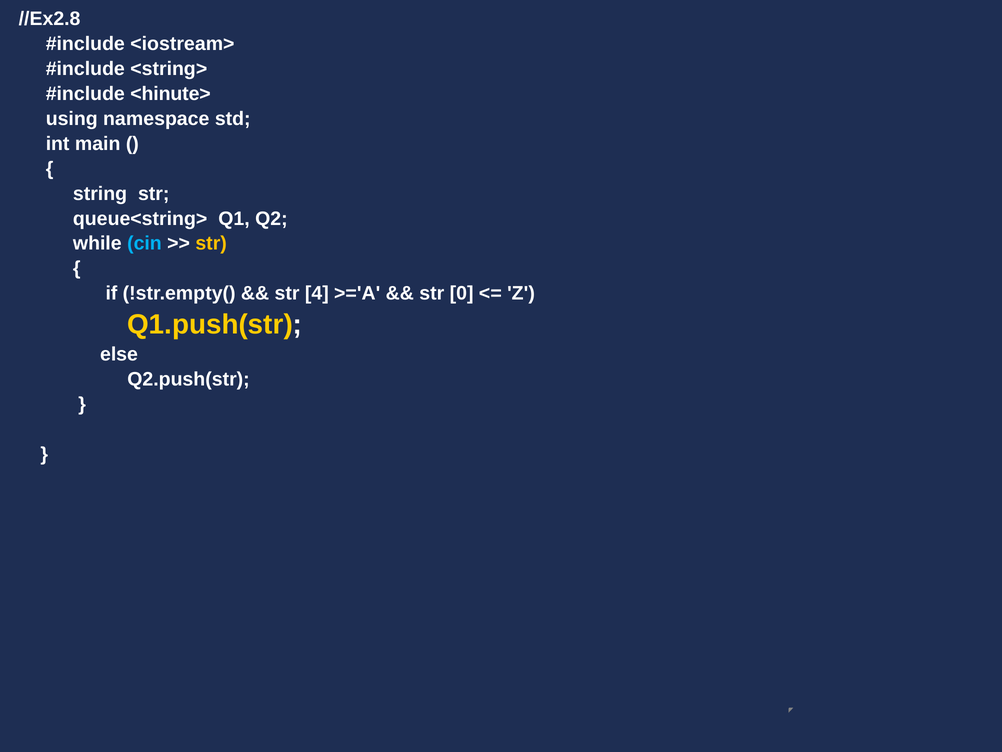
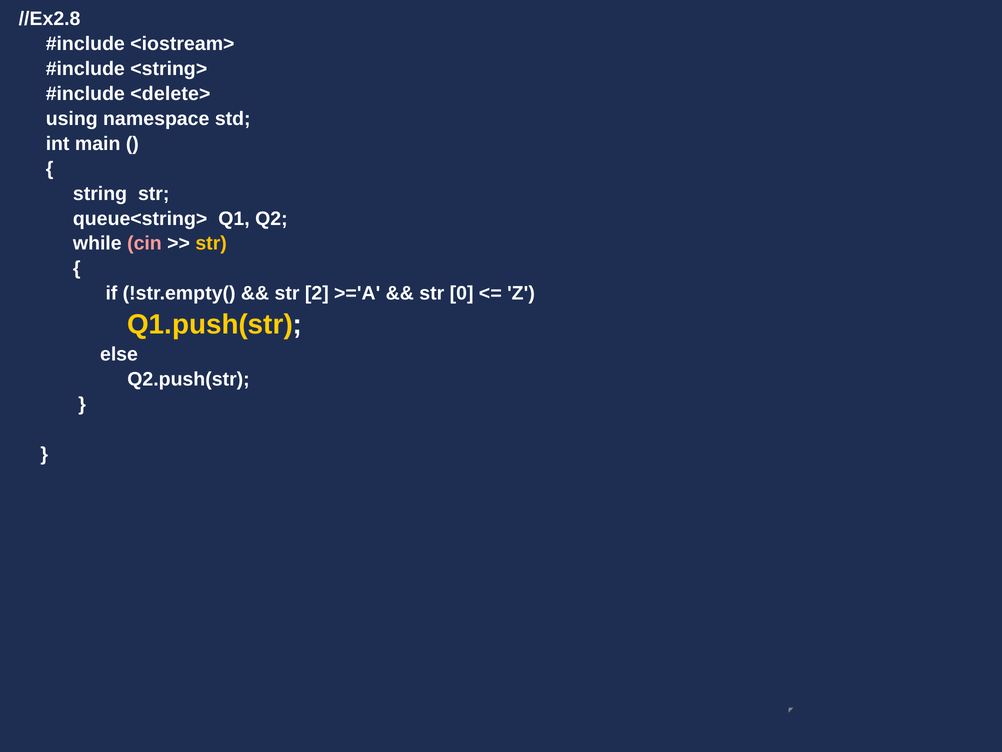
<hinute>: <hinute> -> <delete> (170, 94)
cin colour: light blue -> pink (144, 243)
4: 4 -> 2 (317, 293)
